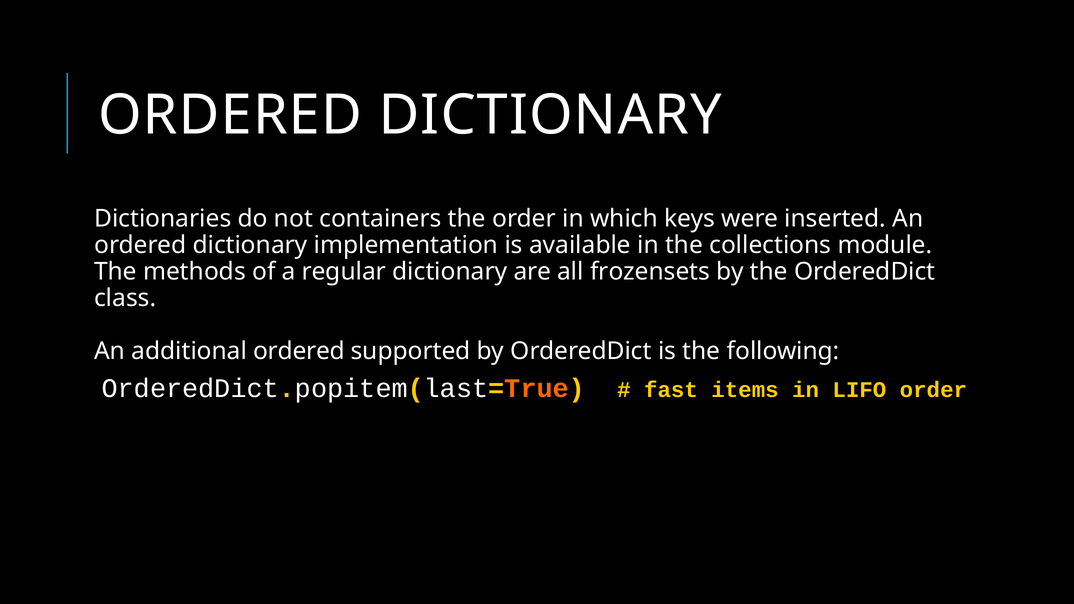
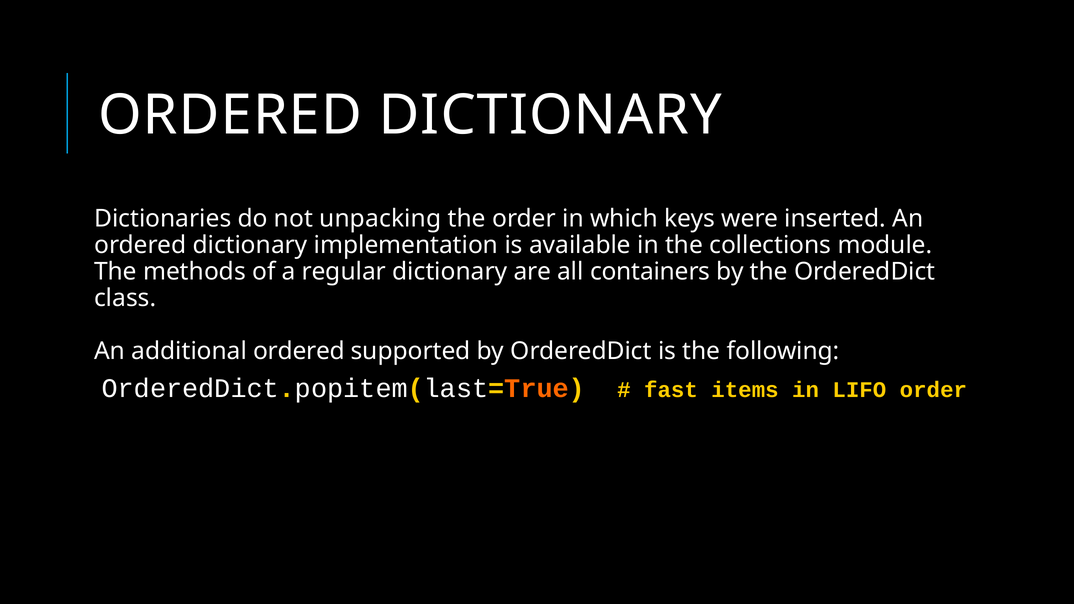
containers: containers -> unpacking (380, 219)
frozensets: frozensets -> containers (650, 272)
